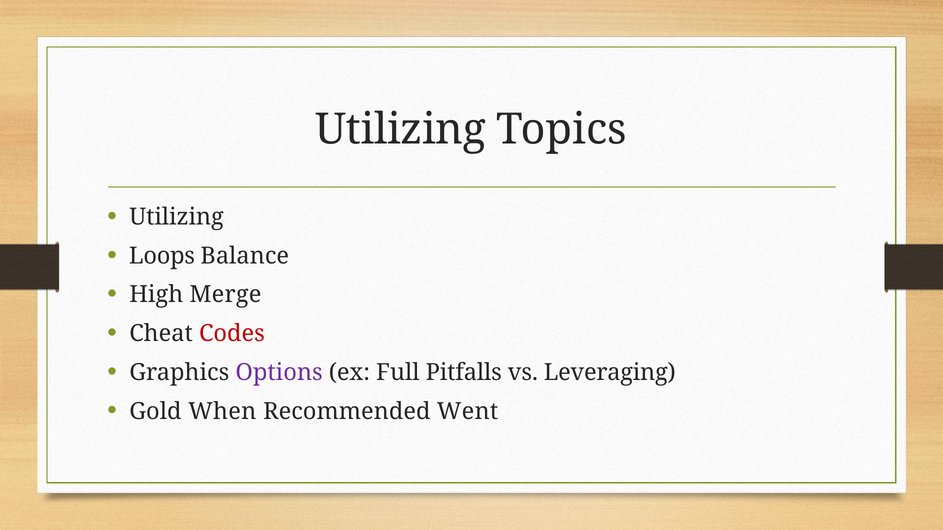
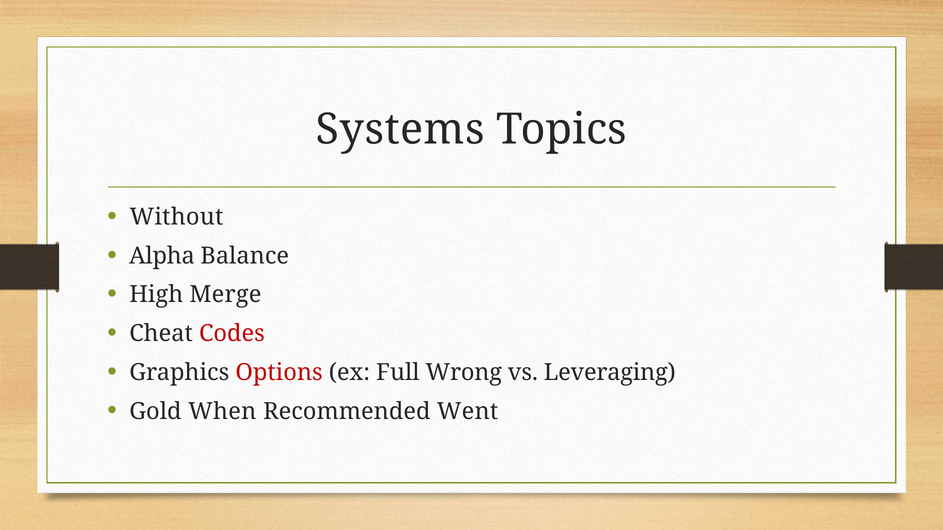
Utilizing: Utilizing -> Systems (400, 129)
Utilizing: Utilizing -> Without (176, 217)
Loops: Loops -> Alpha (162, 256)
Options colour: purple -> red (279, 373)
Pitfalls: Pitfalls -> Wrong (464, 373)
